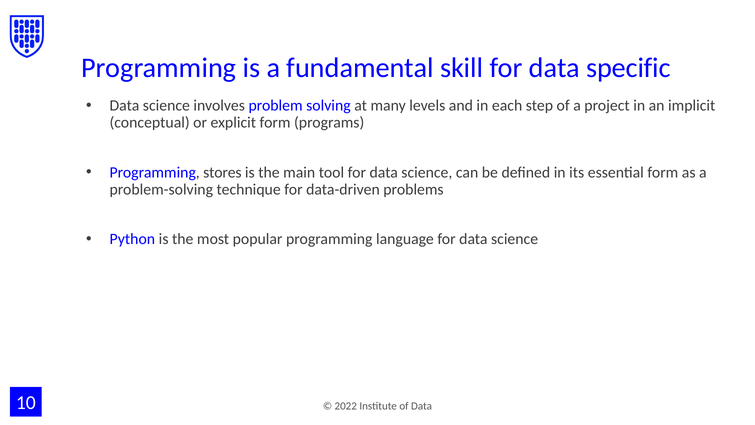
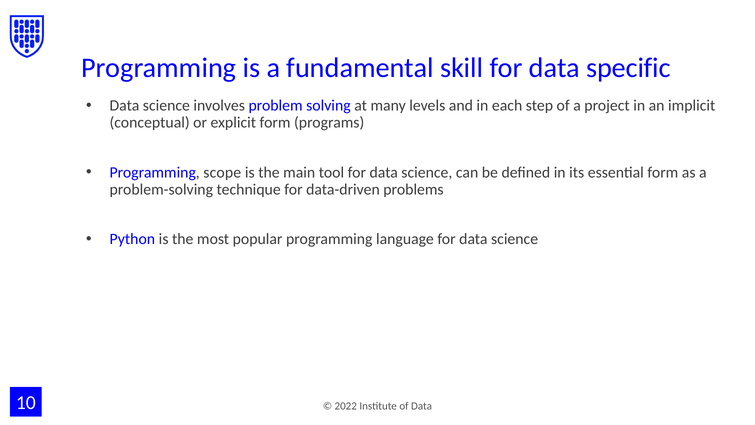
stores: stores -> scope (222, 172)
